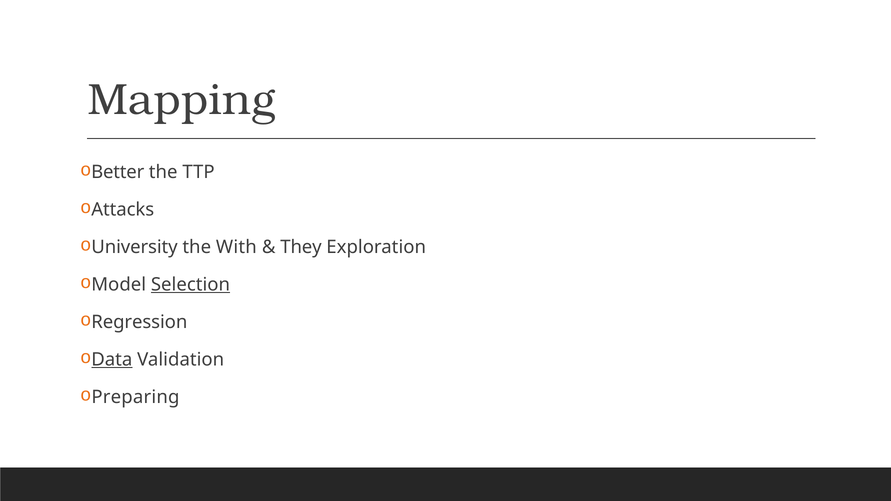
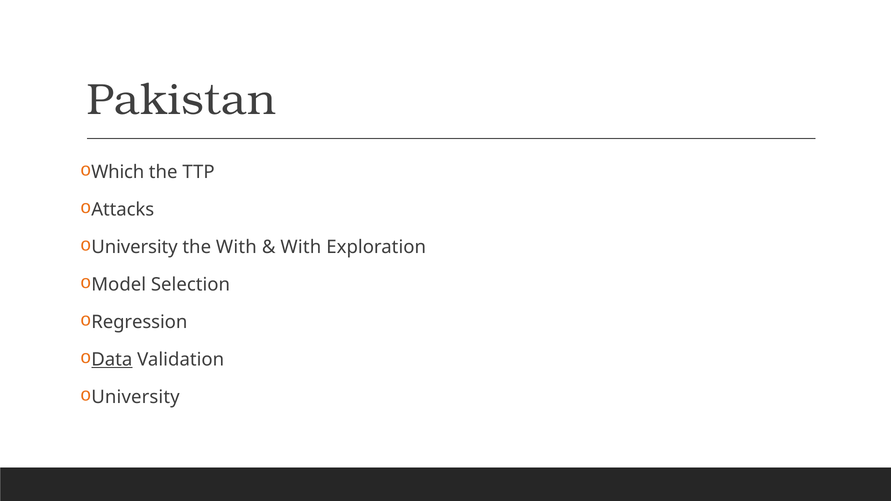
Mapping: Mapping -> Pakistan (181, 100)
Better: Better -> Which (118, 172)
They: They -> With (301, 247)
Selection underline: present -> none (190, 285)
Preparing: Preparing -> University (136, 397)
